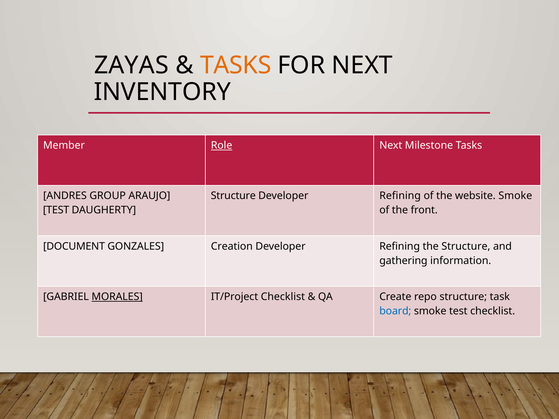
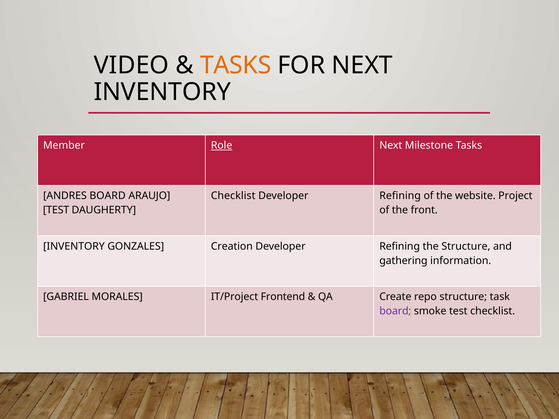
ZAYAS: ZAYAS -> VIDEO (131, 65)
ANDRES GROUP: GROUP -> BOARD (108, 196)
Structure: Structure -> Checklist (233, 196)
website Smoke: Smoke -> Project (515, 196)
DOCUMENT: DOCUMENT -> INVENTORY (74, 246)
MORALES underline: present -> none (117, 297)
IT/Project Checklist: Checklist -> Frontend (283, 297)
board colour: blue -> purple (395, 311)
